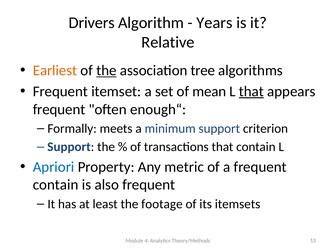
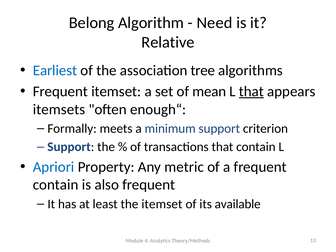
Drivers: Drivers -> Belong (92, 23)
Years: Years -> Need (214, 23)
Earliest colour: orange -> blue (55, 70)
the underline: present -> none (106, 70)
frequent: frequent -> itemsets (59, 109)
the footage: footage -> itemset (162, 204)
itemsets: itemsets -> available (238, 204)
